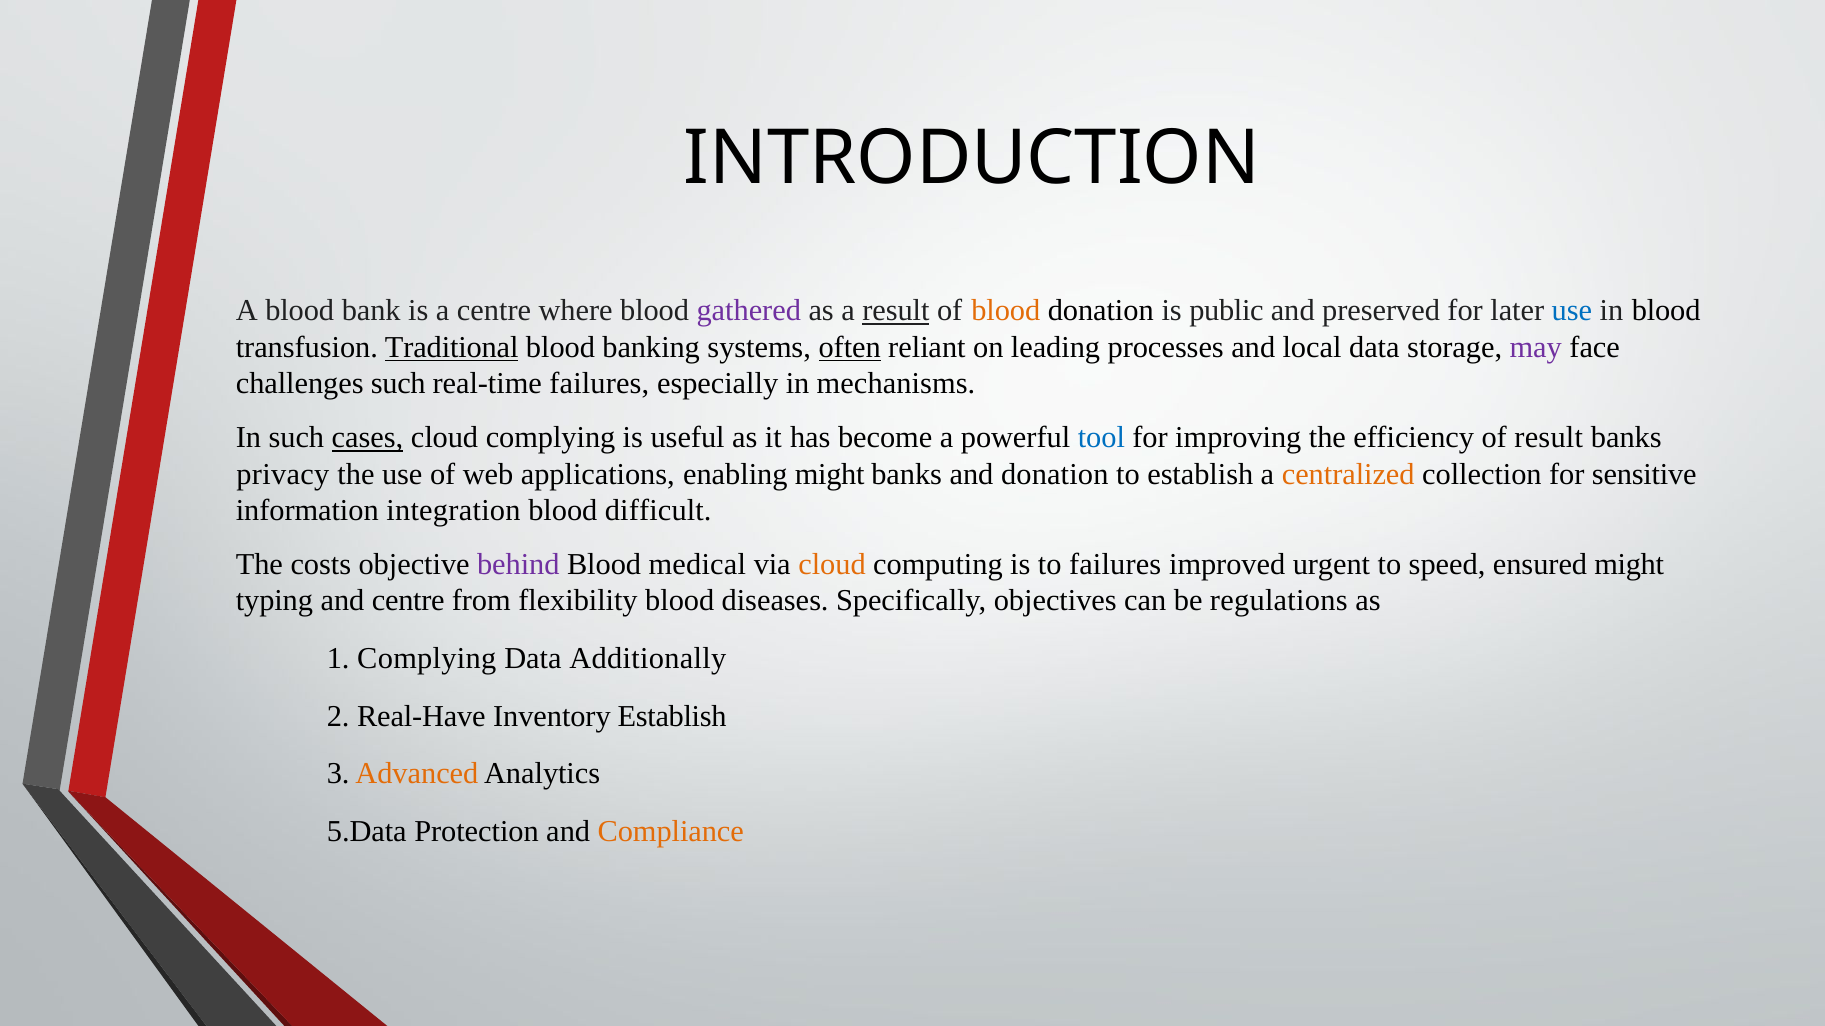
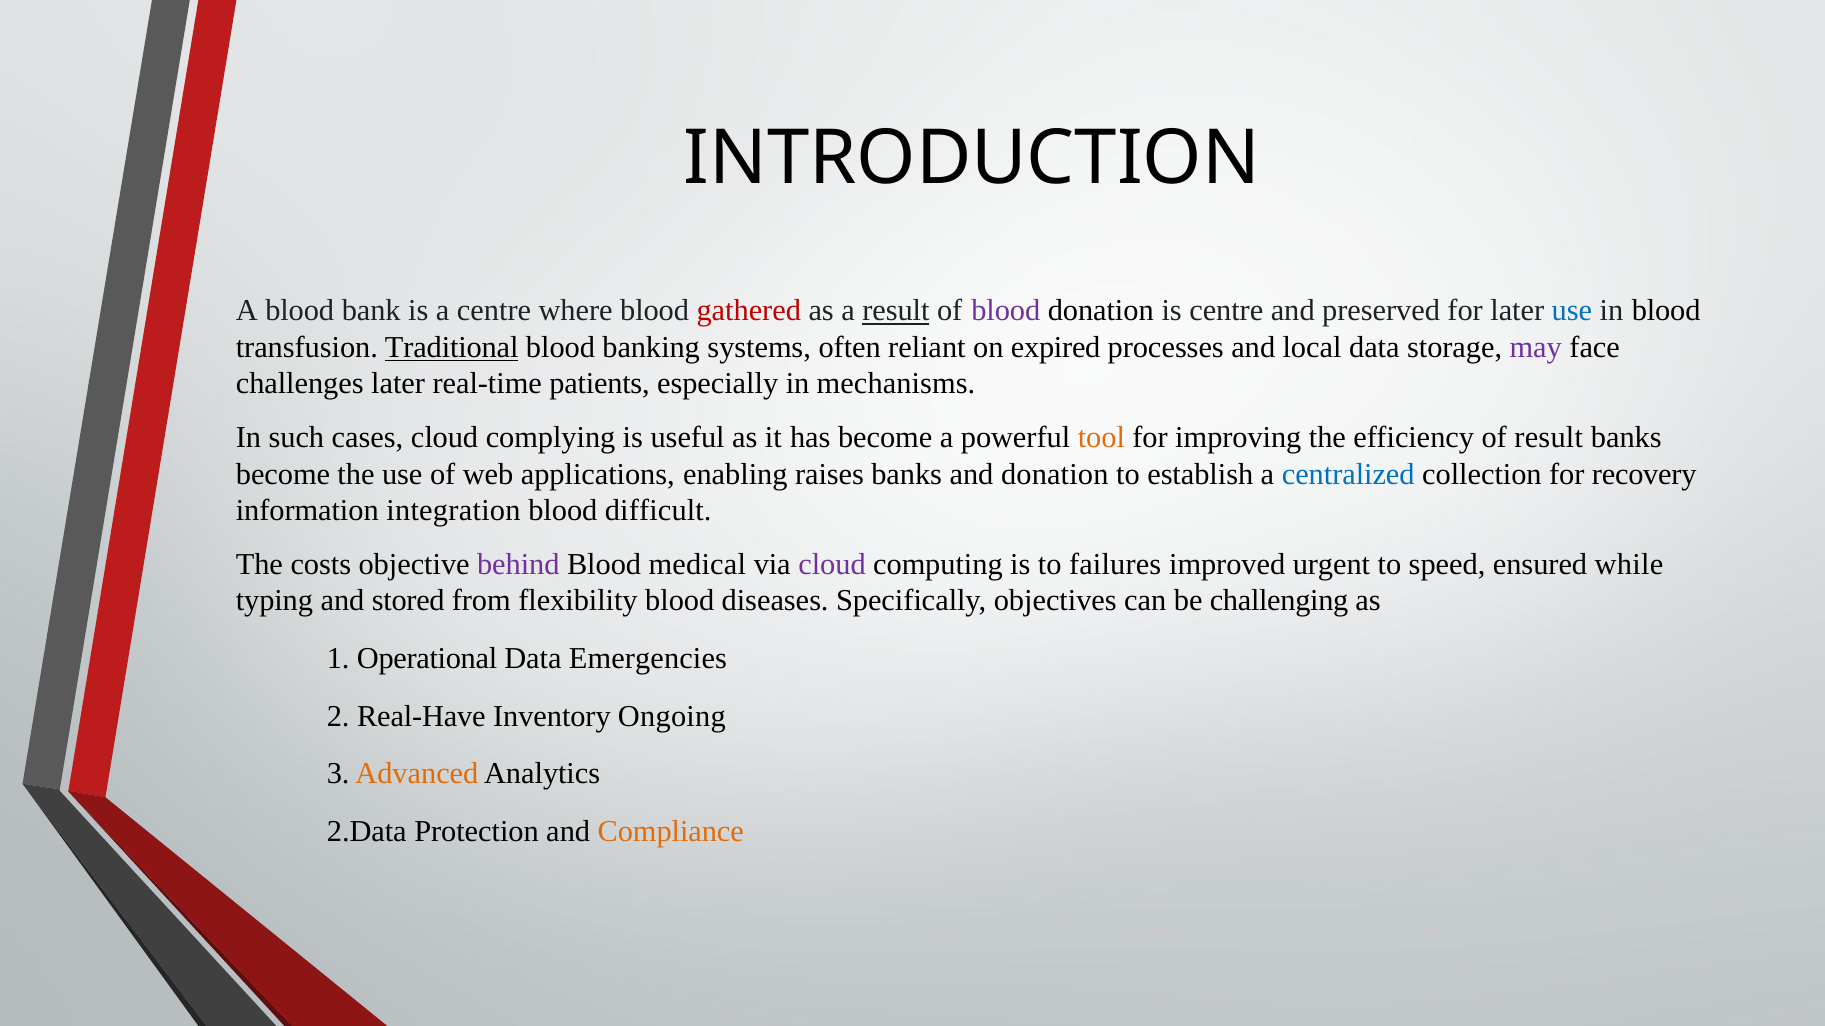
gathered colour: purple -> red (749, 311)
blood colour: orange -> purple (1006, 311)
is public: public -> centre (1226, 311)
often underline: present -> none (850, 348)
leading: leading -> expired (1056, 348)
challenges such: such -> later (398, 384)
real-time failures: failures -> patients (600, 384)
cases underline: present -> none (367, 438)
tool colour: blue -> orange (1101, 438)
privacy: privacy -> become (283, 474)
enabling might: might -> raises (830, 474)
centralized colour: orange -> blue (1348, 474)
sensitive: sensitive -> recovery (1644, 474)
cloud colour: orange -> purple (832, 565)
ensured might: might -> while (1629, 565)
and centre: centre -> stored (408, 601)
regulations: regulations -> challenging (1279, 601)
1 Complying: Complying -> Operational (427, 659)
Additionally: Additionally -> Emergencies (648, 659)
Inventory Establish: Establish -> Ongoing (672, 717)
5.Data: 5.Data -> 2.Data (367, 832)
